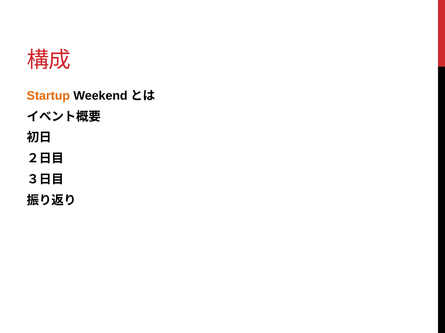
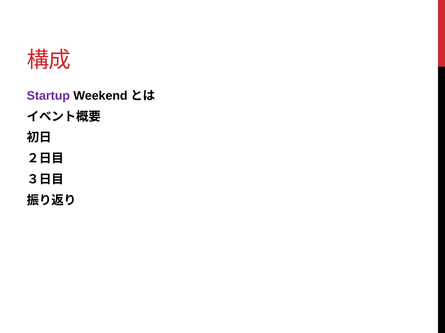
Startup colour: orange -> purple (48, 96)
